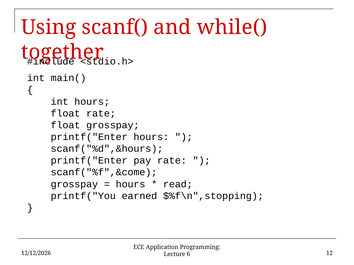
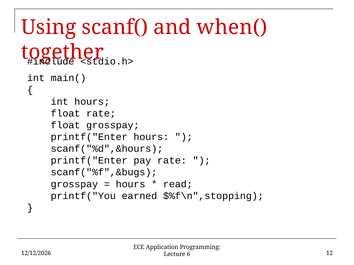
while(: while( -> when( (232, 27)
scanf("%f",&come: scanf("%f",&come -> scanf("%f",&bugs (104, 173)
